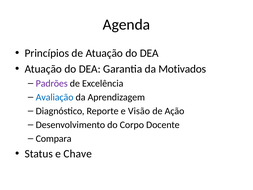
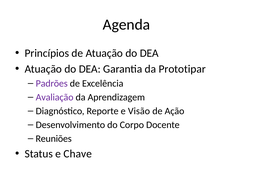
Motivados: Motivados -> Prototipar (182, 69)
Avaliação colour: blue -> purple (55, 97)
Compara: Compara -> Reuniões (54, 138)
